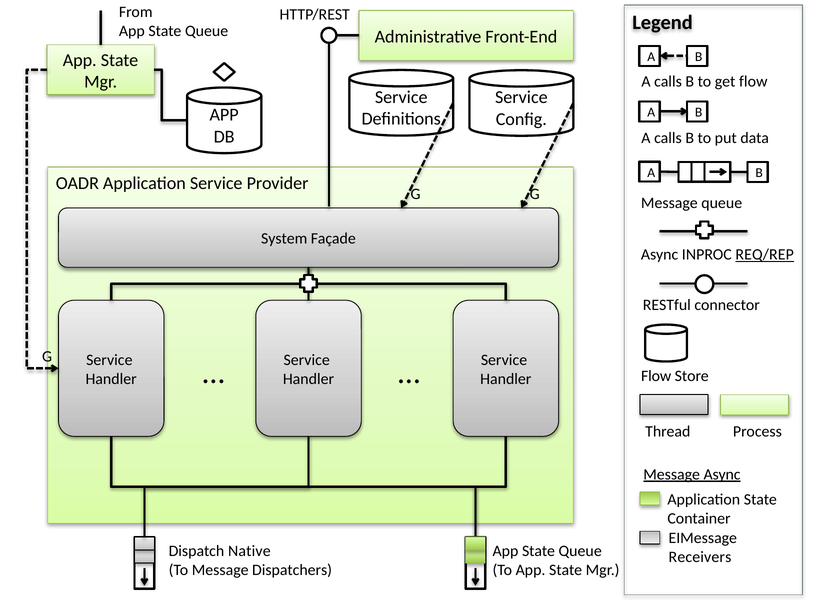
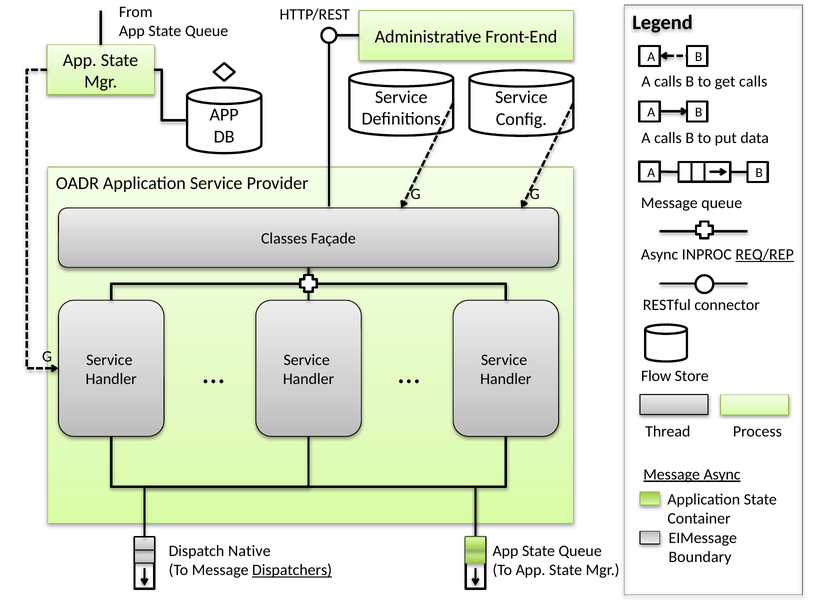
get flow: flow -> calls (753, 82)
System: System -> Classes (284, 239)
Receivers: Receivers -> Boundary (700, 557)
Dispatchers underline: none -> present (292, 570)
